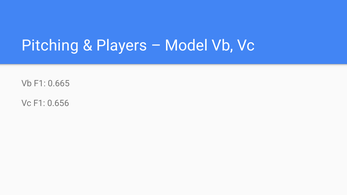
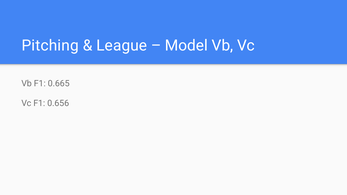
Players: Players -> League (122, 46)
